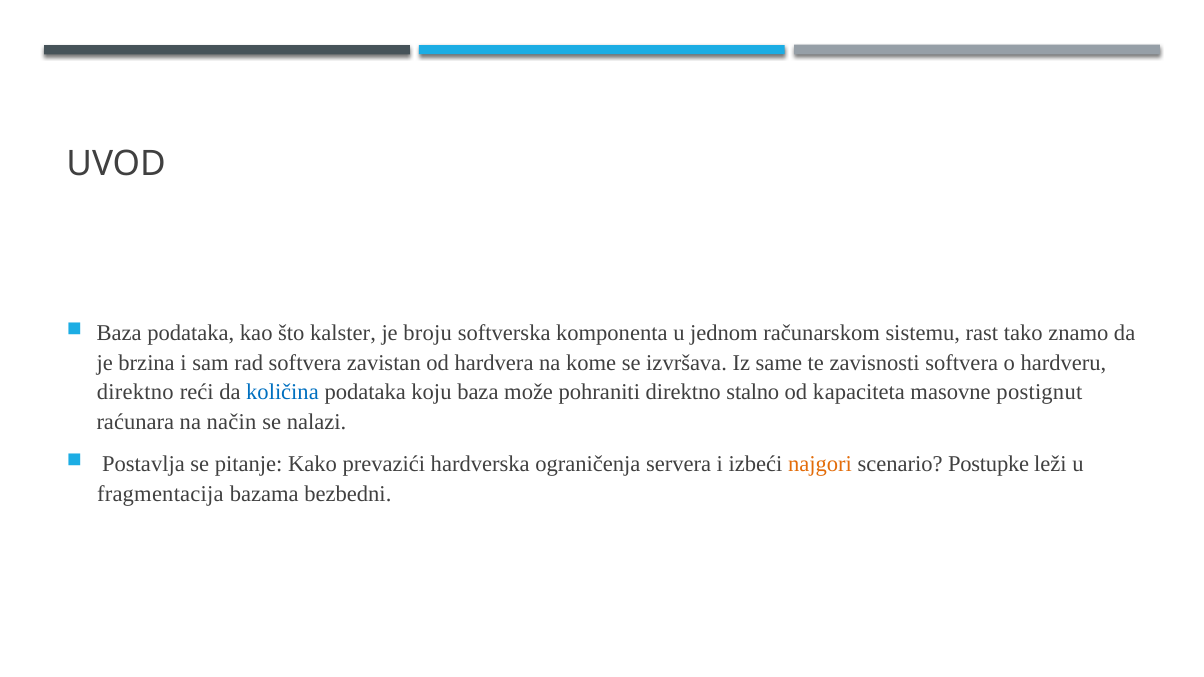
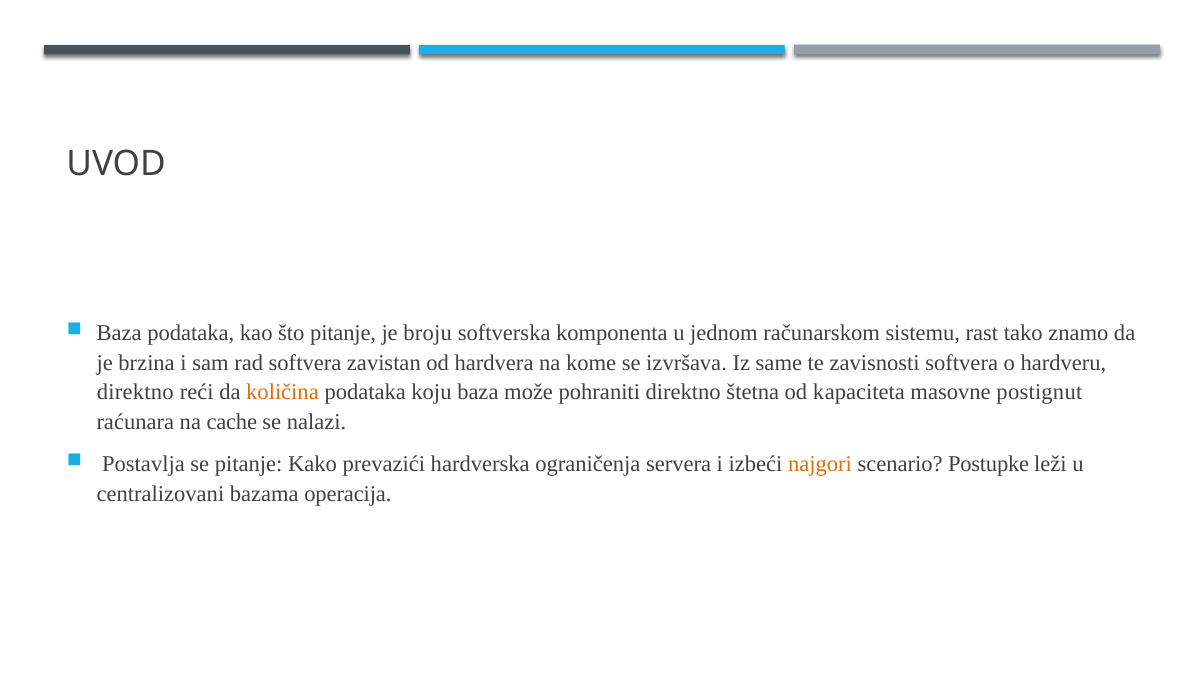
što kalster: kalster -> pitanje (343, 333)
količina colour: blue -> orange (282, 393)
stalno: stalno -> štetna (753, 393)
način: način -> cache (232, 422)
fragmentacija: fragmentacija -> centralizovani (160, 494)
bezbedni: bezbedni -> operacija (348, 494)
